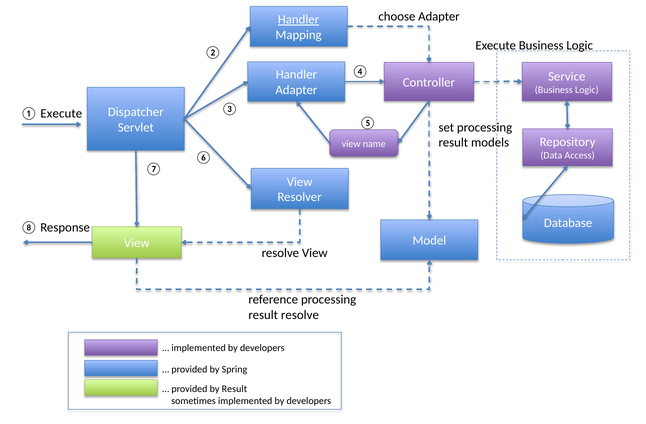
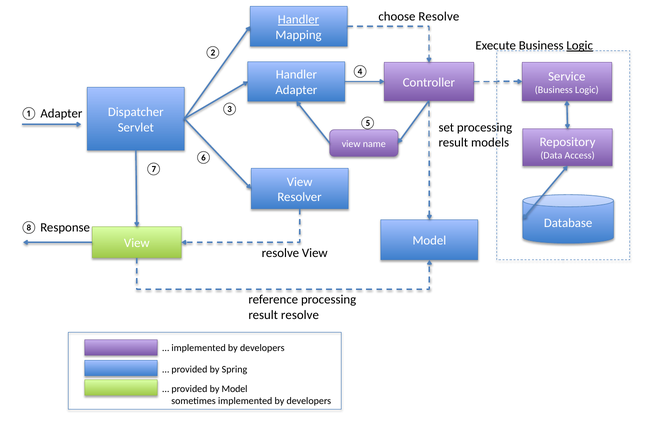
choose Adapter: Adapter -> Resolve (439, 17)
Logic underline: none -> present (580, 46)
① Execute: Execute -> Adapter (61, 113)
by Result: Result -> Model (235, 389)
